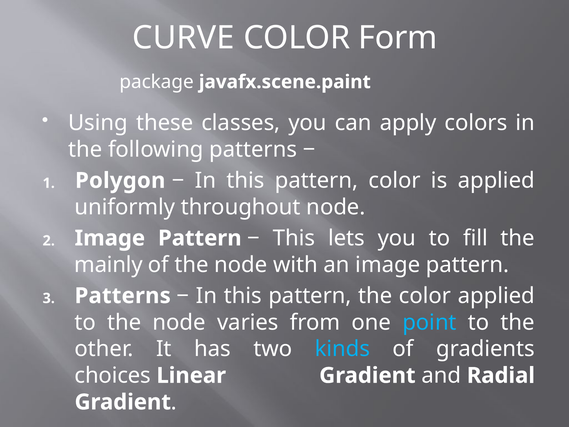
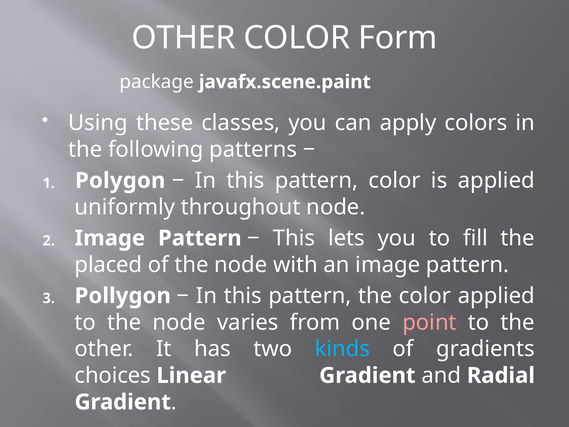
CURVE: CURVE -> OTHER (184, 38)
mainly: mainly -> placed (108, 265)
Patterns: Patterns -> Pollygon (123, 296)
point colour: light blue -> pink (430, 322)
